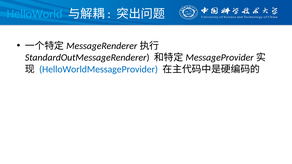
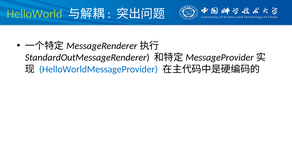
HelloWorld colour: light blue -> light green (35, 14)
